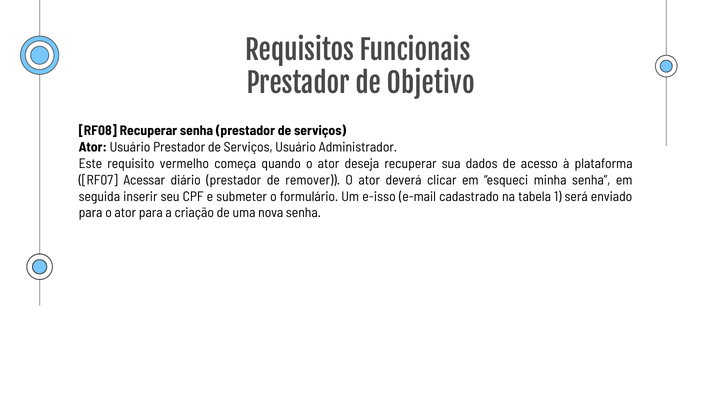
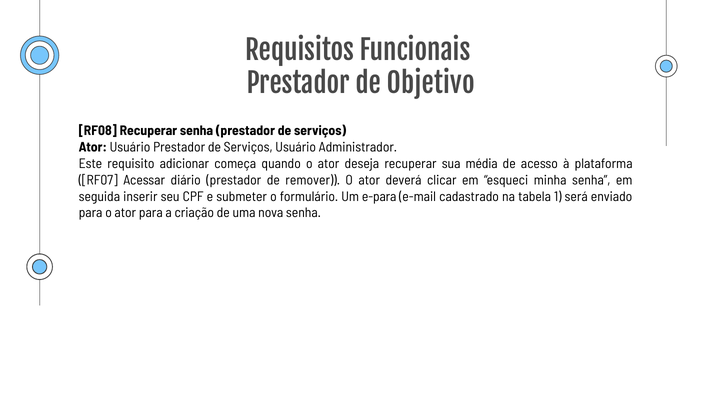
vermelho: vermelho -> adicionar (184, 164)
dados: dados -> média (482, 164)
e-isso: e-isso -> e-para (379, 197)
